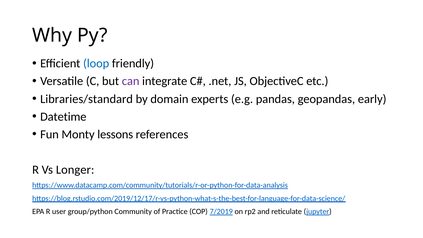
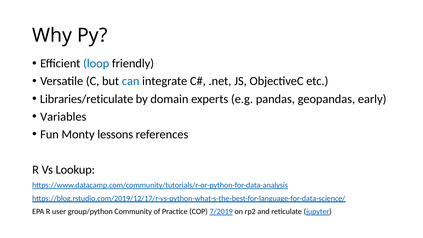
can colour: purple -> blue (131, 81)
Libraries/standard: Libraries/standard -> Libraries/reticulate (87, 99)
Datetime: Datetime -> Variables (63, 117)
Longer: Longer -> Lookup (75, 170)
